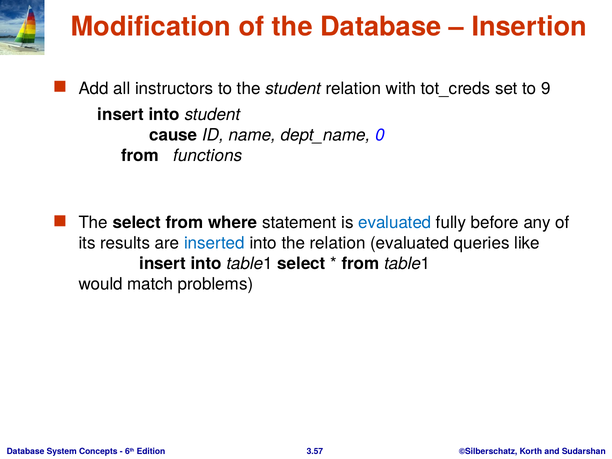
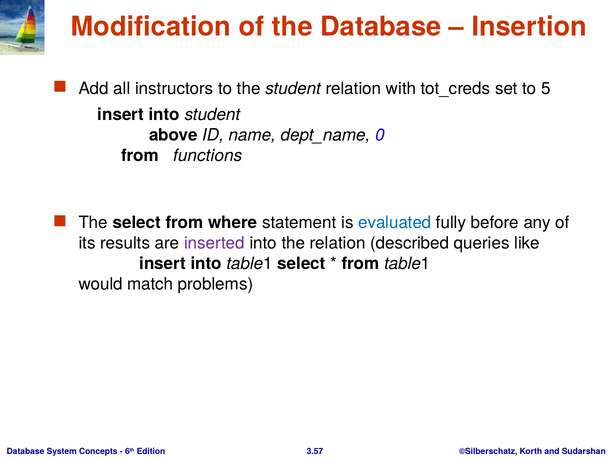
9: 9 -> 5 (546, 89)
cause: cause -> above (173, 135)
inserted colour: blue -> purple (215, 243)
relation evaluated: evaluated -> described (410, 243)
